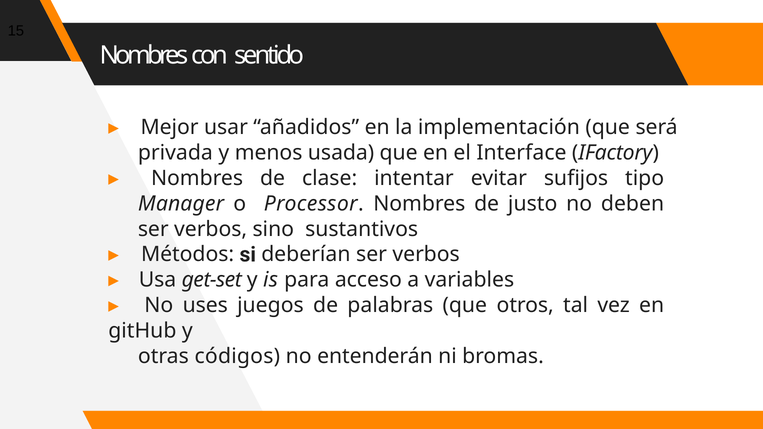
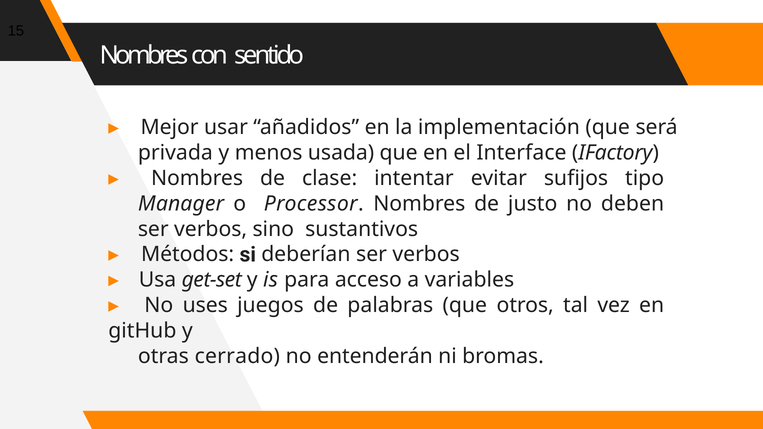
códigos: códigos -> cerrado (237, 356)
